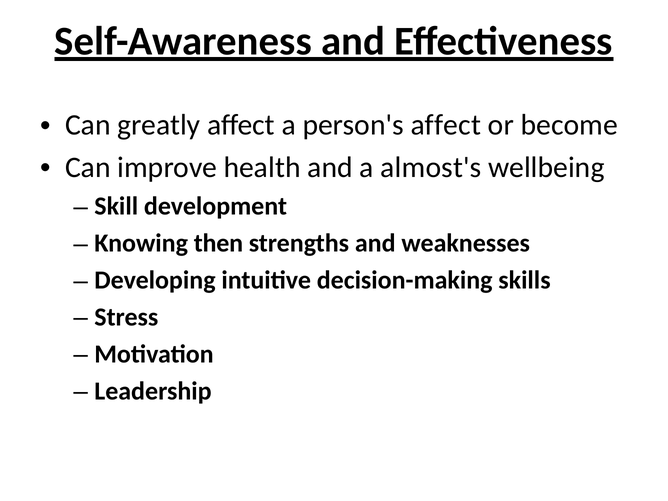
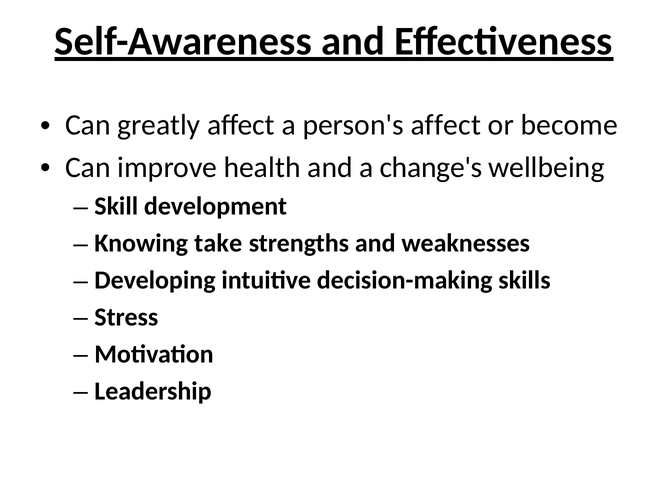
almost's: almost's -> change's (431, 167)
then: then -> take (218, 243)
